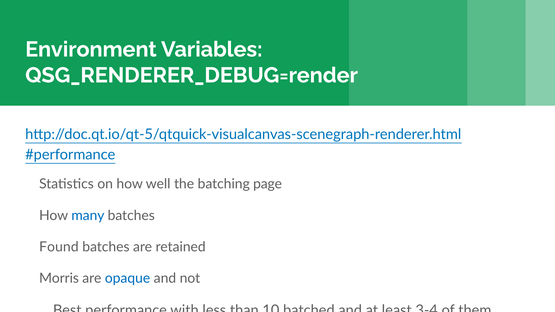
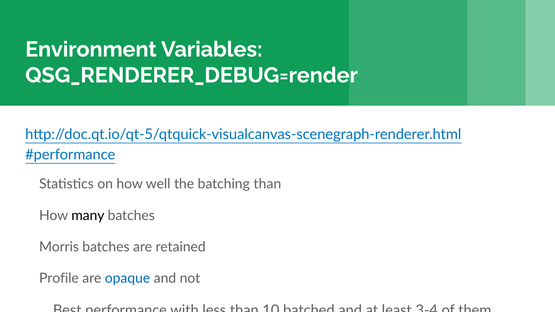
batching page: page -> than (267, 184)
many colour: blue -> black (88, 216)
Found: Found -> Morris (59, 247)
Morris: Morris -> Profile (59, 279)
